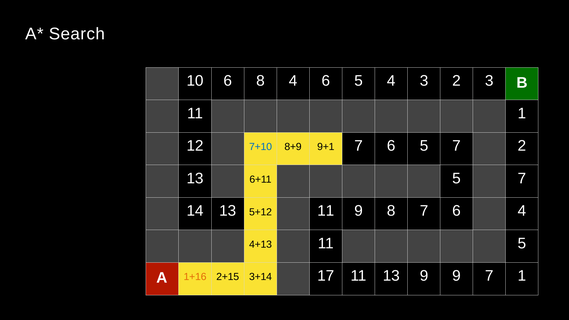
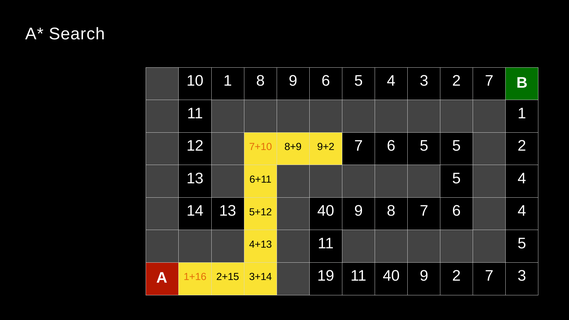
10 6: 6 -> 1 (228, 81)
8 4: 4 -> 9 (293, 81)
3 2 3: 3 -> 7 (489, 81)
7+10 colour: blue -> orange (261, 147)
9+1: 9+1 -> 9+2 (326, 147)
6 5 7: 7 -> 5 (456, 146)
6+11 5 7: 7 -> 4 (522, 179)
5+12 11: 11 -> 40 (326, 211)
17: 17 -> 19 (326, 276)
11 13: 13 -> 40 (391, 276)
9 9: 9 -> 2 (456, 276)
7 1: 1 -> 3 (522, 276)
